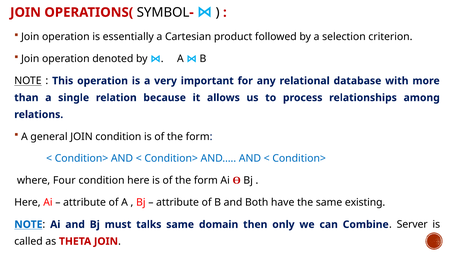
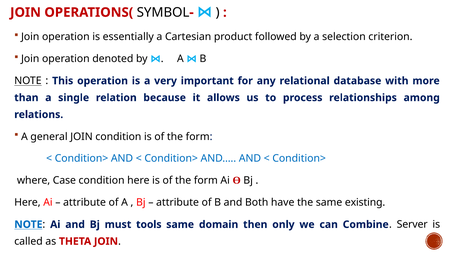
Four: Four -> Case (64, 180)
talks: talks -> tools (149, 224)
